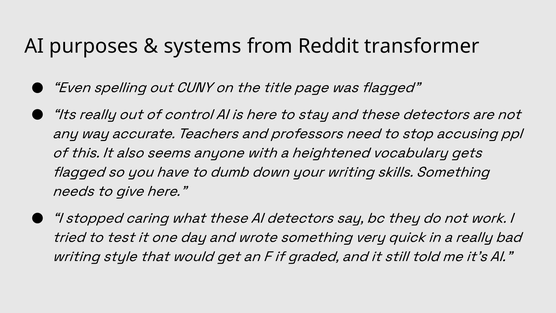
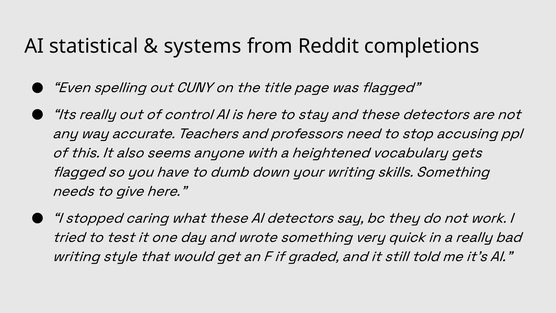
purposes: purposes -> statistical (94, 46)
transformer: transformer -> completions (422, 46)
